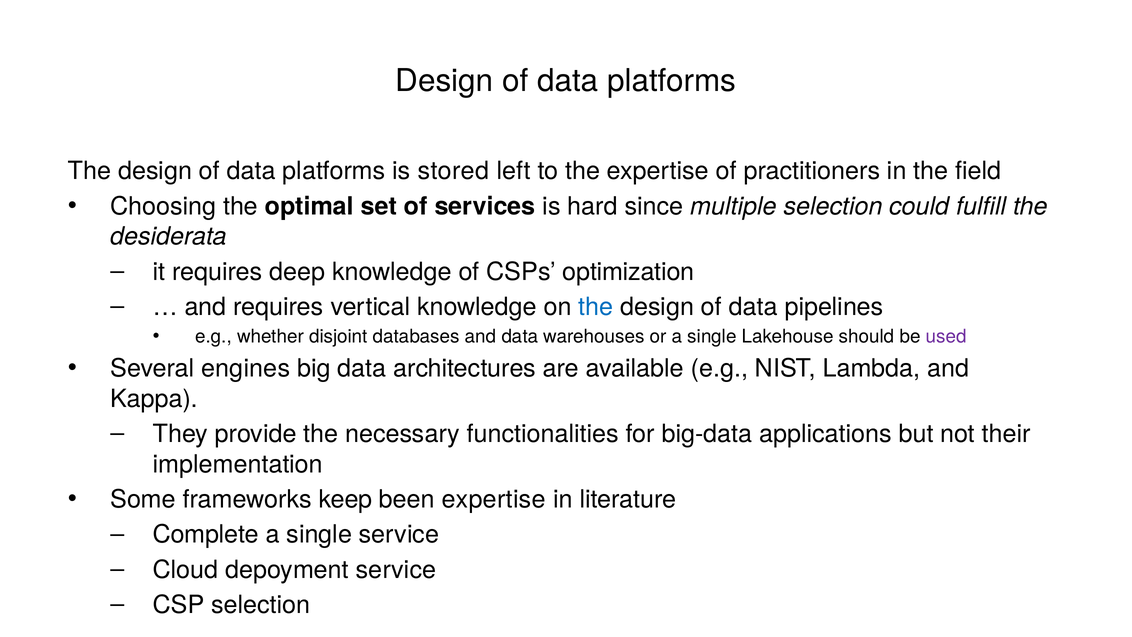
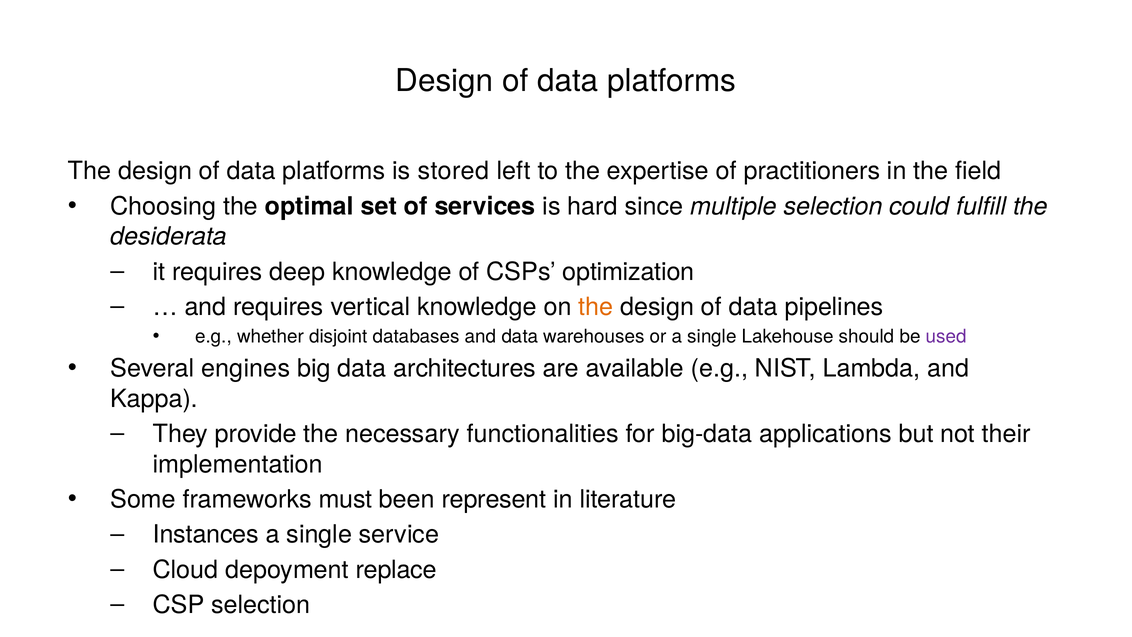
the colour: blue -> orange (596, 307)
keep: keep -> must (345, 499)
been expertise: expertise -> represent (494, 499)
Complete: Complete -> Instances (206, 534)
depoyment service: service -> replace (396, 570)
